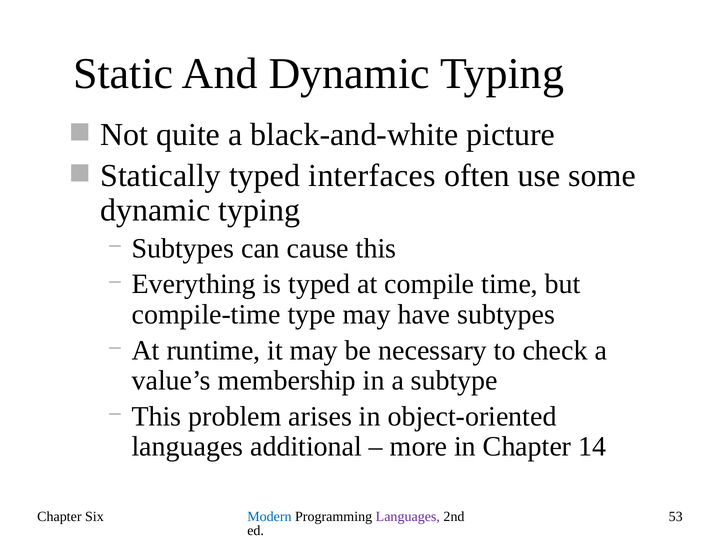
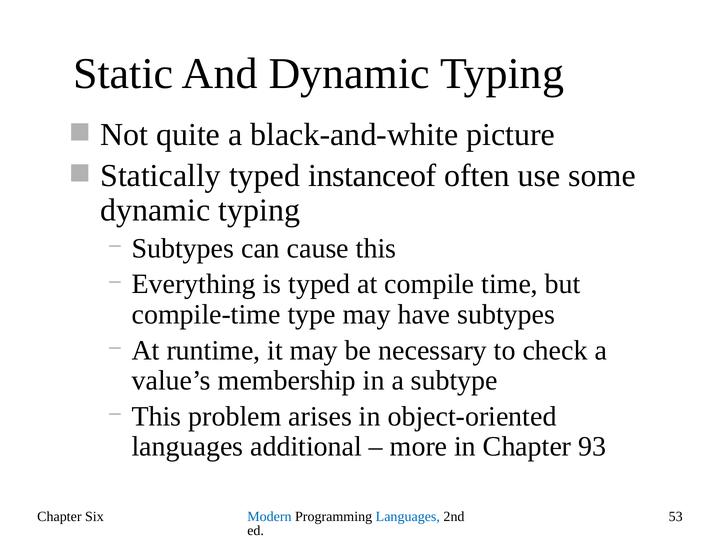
interfaces: interfaces -> instanceof (372, 176)
14: 14 -> 93 (592, 447)
Languages colour: purple -> blue (408, 517)
